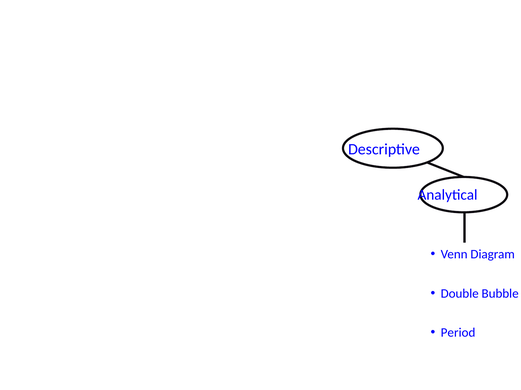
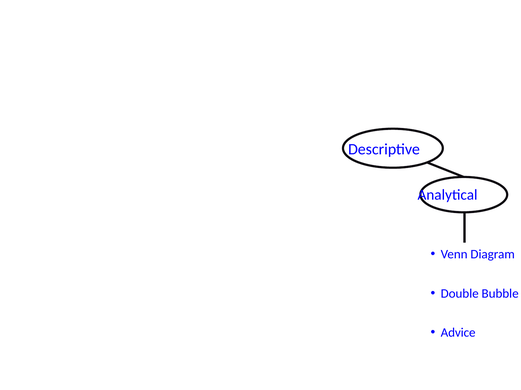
Period: Period -> Advice (458, 333)
